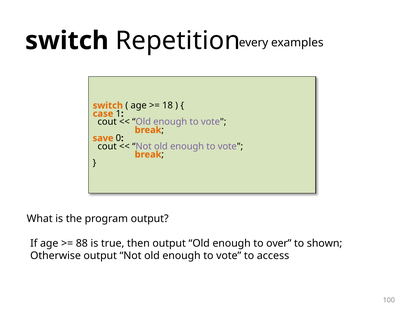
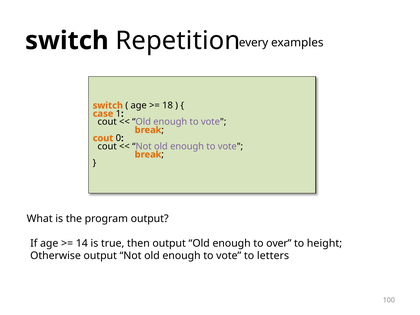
save: save -> cout (103, 138)
88: 88 -> 14 (82, 243)
shown: shown -> height (325, 243)
access: access -> letters (273, 256)
